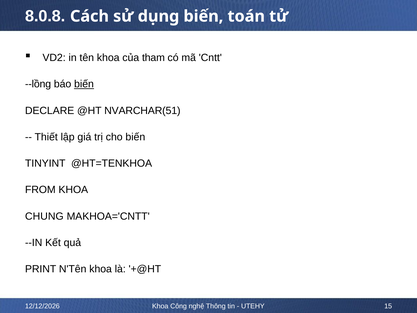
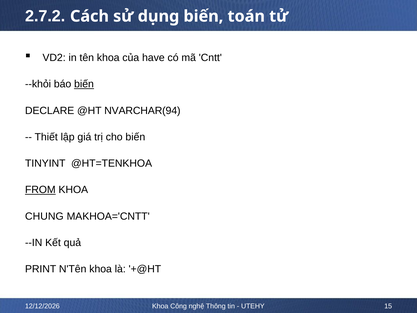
8.0.8: 8.0.8 -> 2.7.2 (45, 16)
tham: tham -> have (153, 58)
--lồng: --lồng -> --khỏi (38, 84)
NVARCHAR(51: NVARCHAR(51 -> NVARCHAR(94 (142, 111)
FROM underline: none -> present (40, 190)
